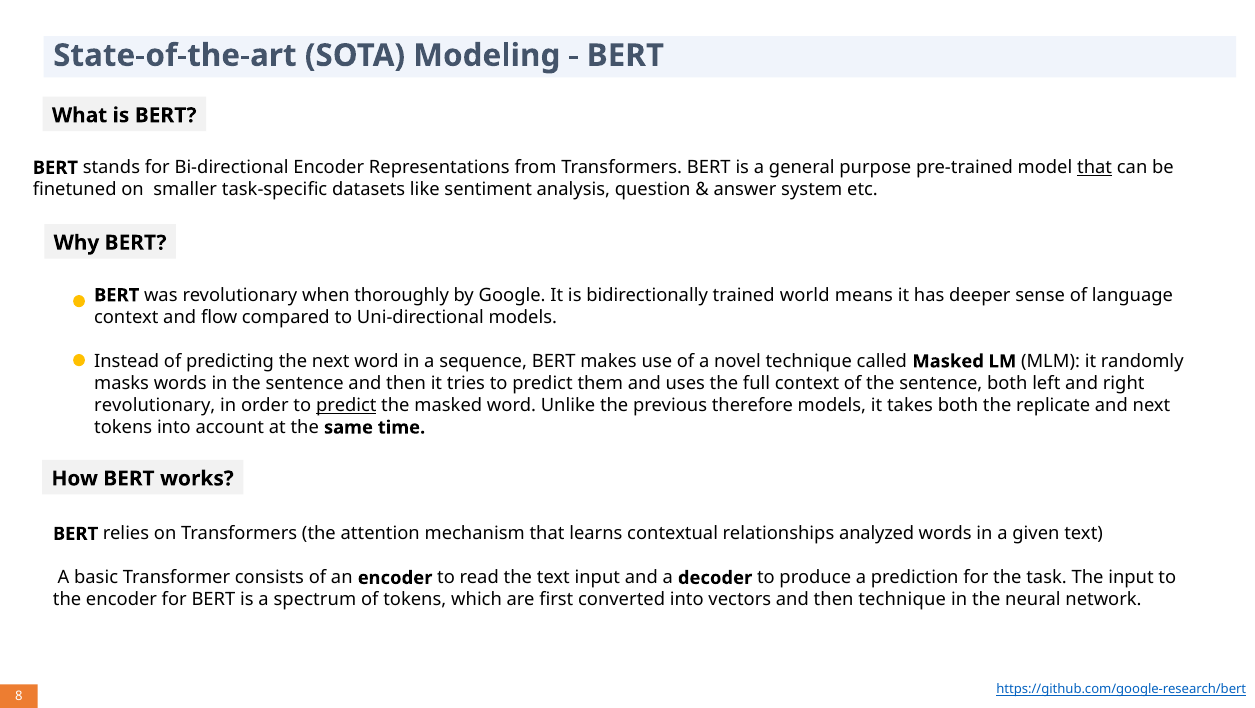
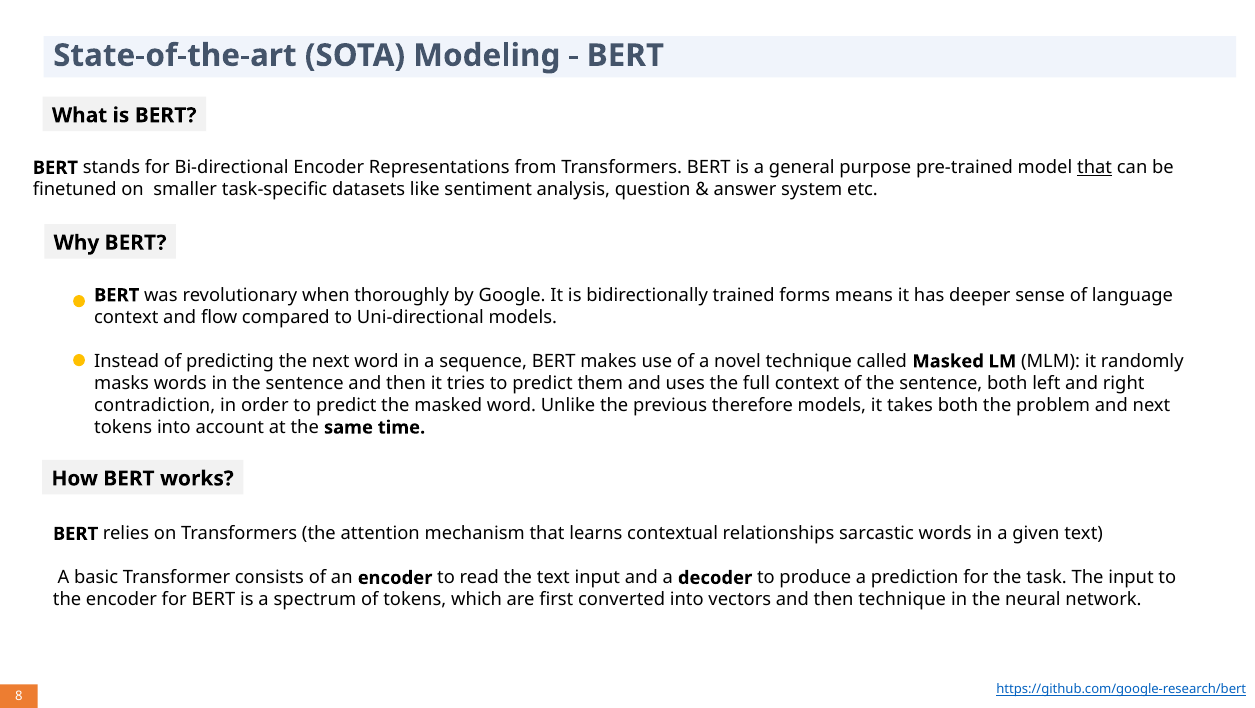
world: world -> forms (805, 295)
revolutionary: revolutionary -> contradiction (155, 405)
predict underline: present -> none (346, 405)
replicate: replicate -> problem (1053, 405)
analyzed: analyzed -> sarcastic (877, 534)
